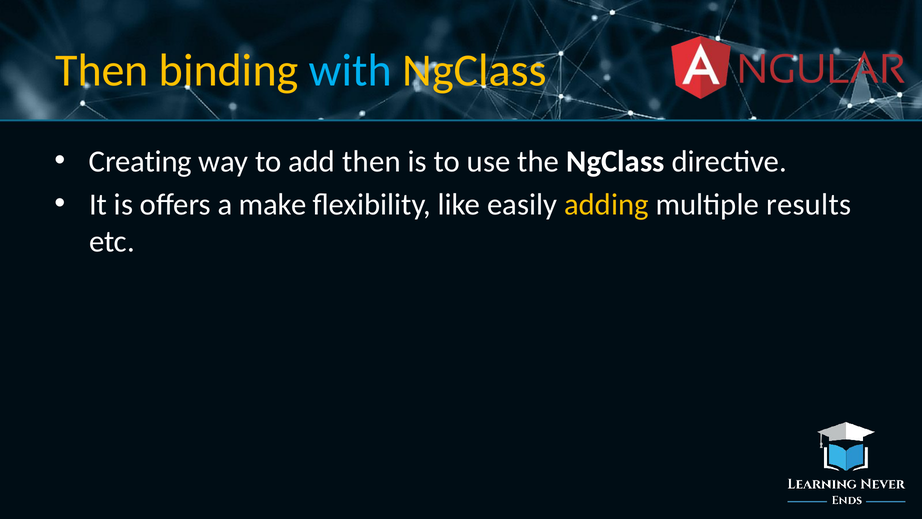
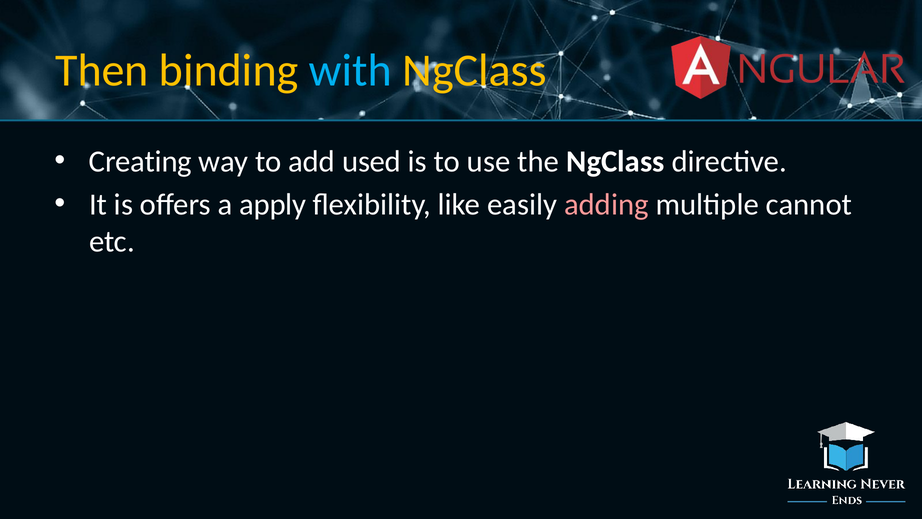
add then: then -> used (372, 161)
make: make -> apply (273, 204)
adding colour: yellow -> pink (606, 204)
results: results -> cannot (809, 204)
